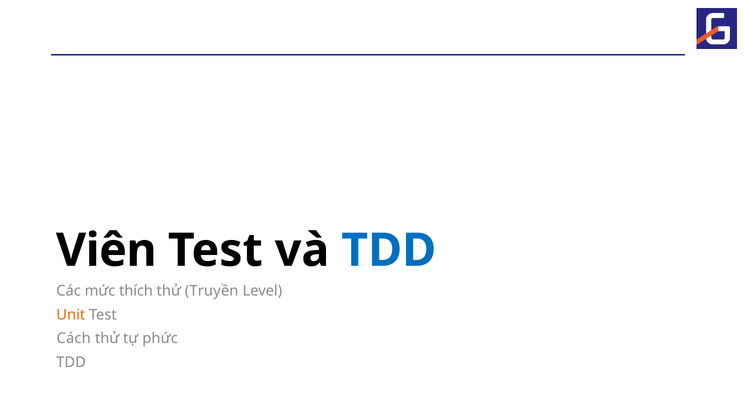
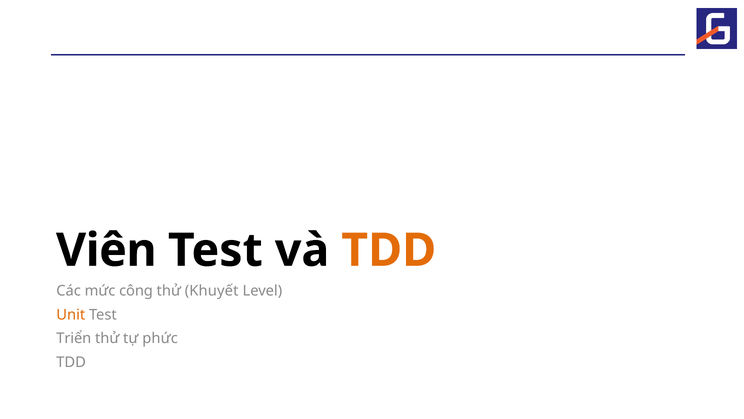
TDD colour: blue -> orange (389, 250)
thích: thích -> công (136, 291)
Truyền: Truyền -> Khuyết (212, 291)
Cách: Cách -> Triển (74, 338)
